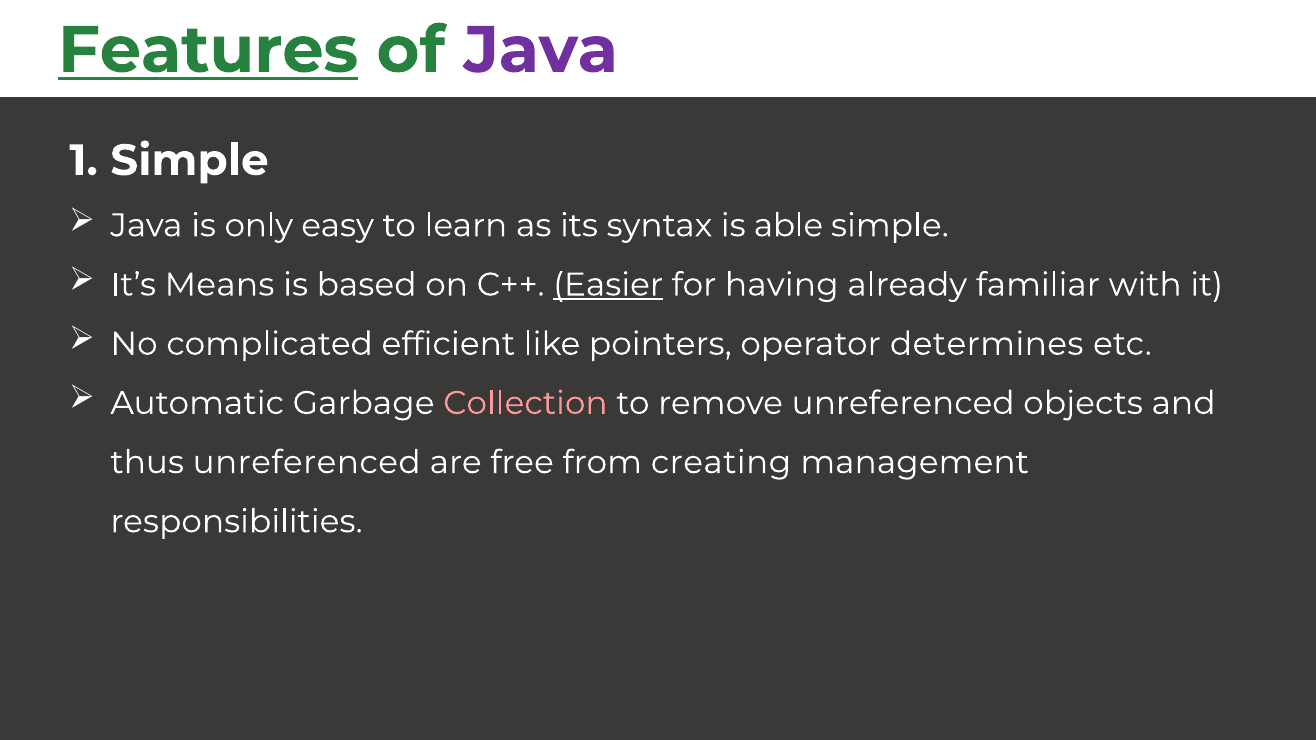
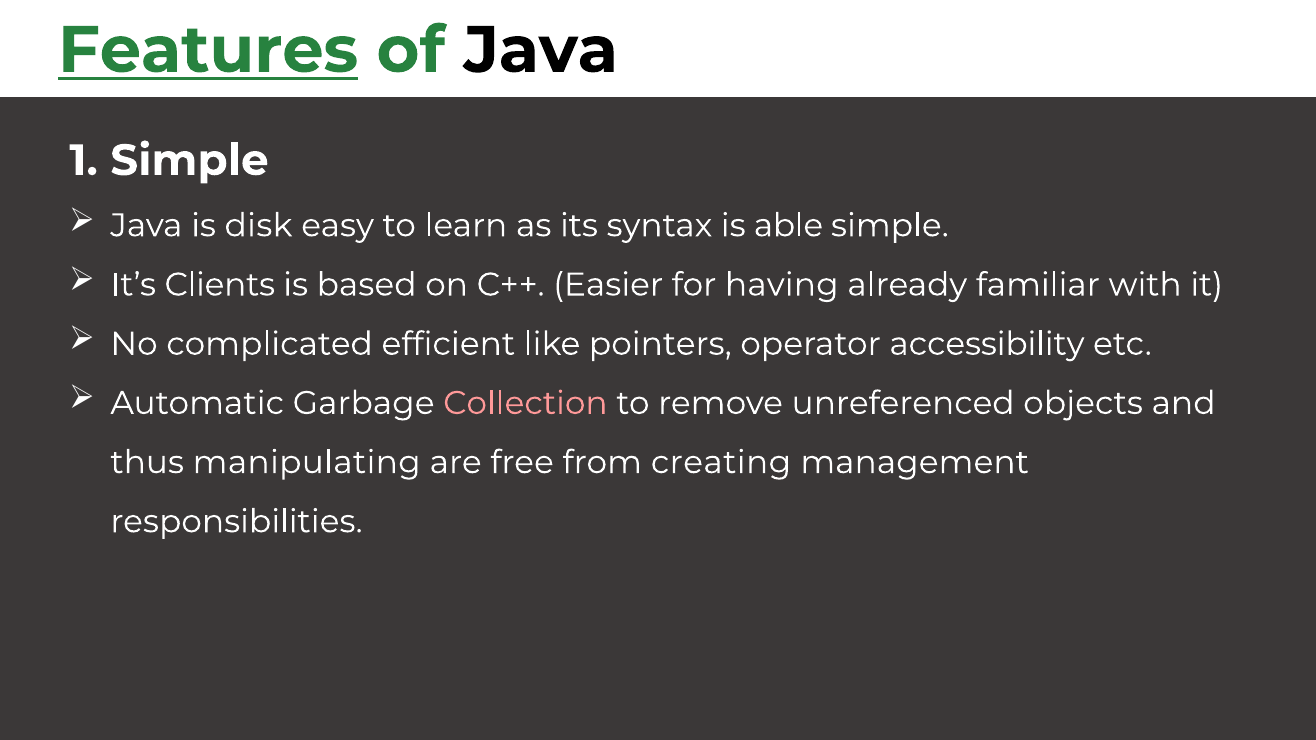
Java colour: purple -> black (541, 50)
only: only -> disk (258, 226)
Means: Means -> Clients (220, 285)
Easier underline: present -> none (608, 285)
determines: determines -> accessibility (987, 344)
thus unreferenced: unreferenced -> manipulating (307, 462)
